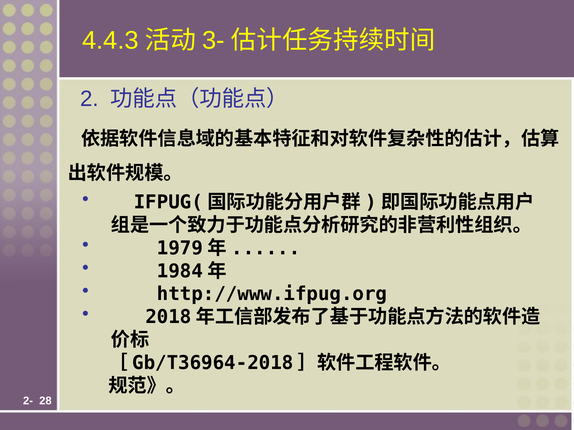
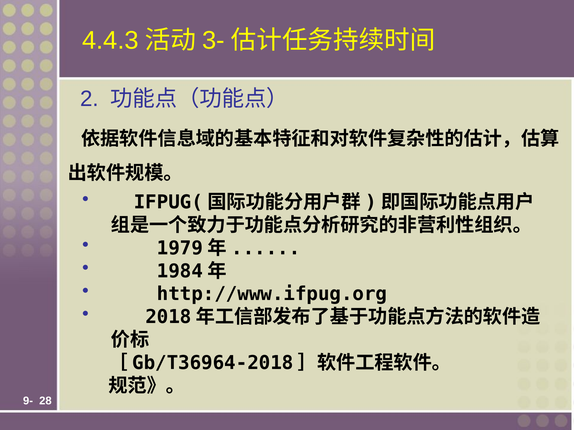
2-: 2- -> 9- (28, 401)
